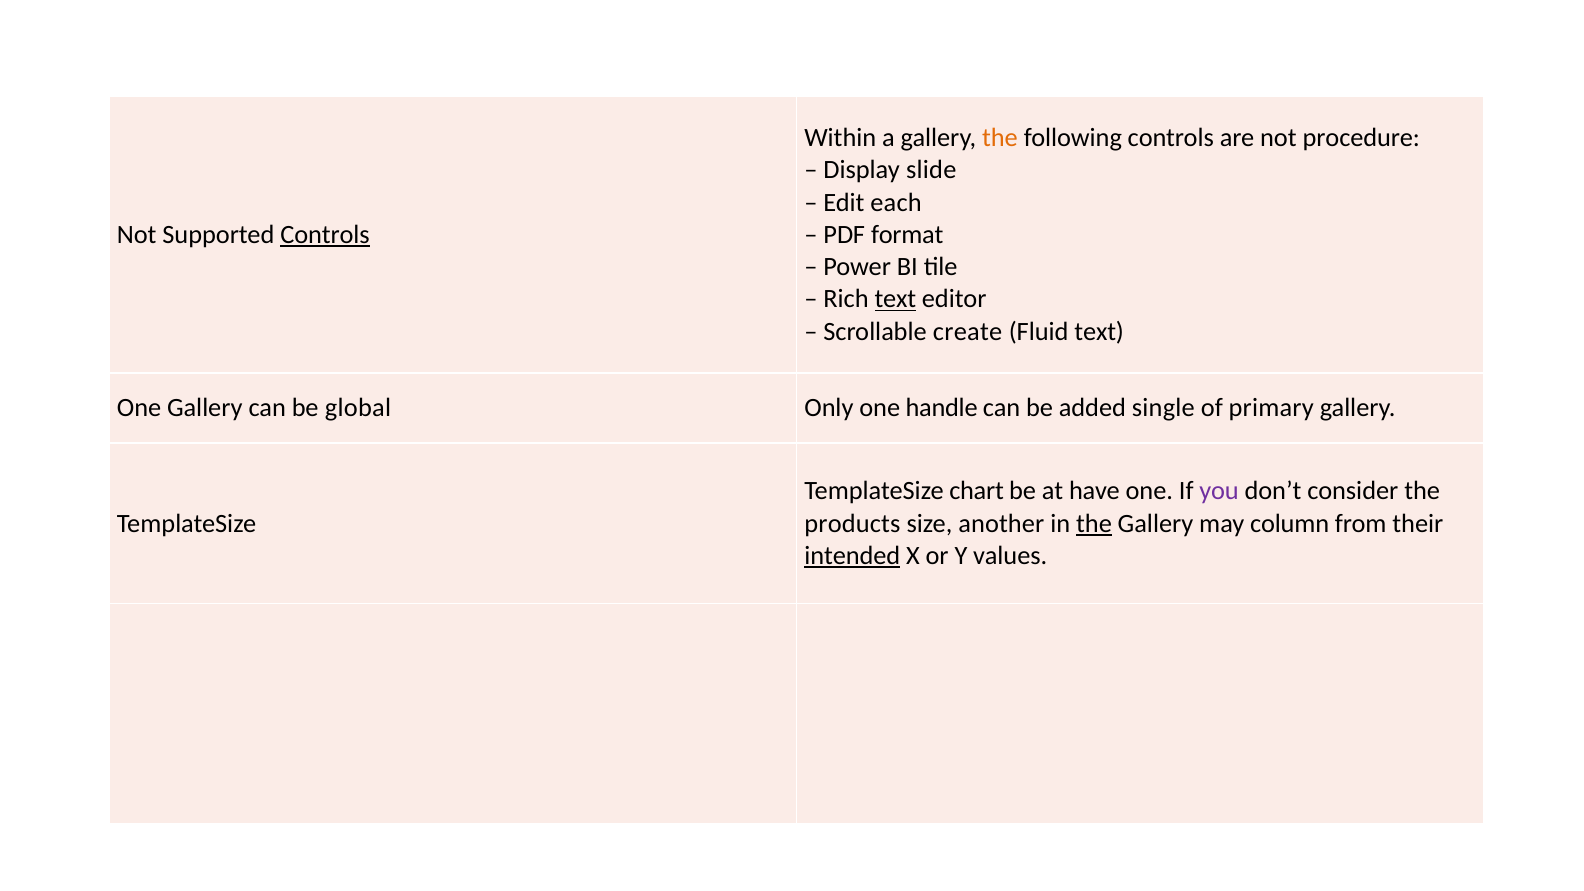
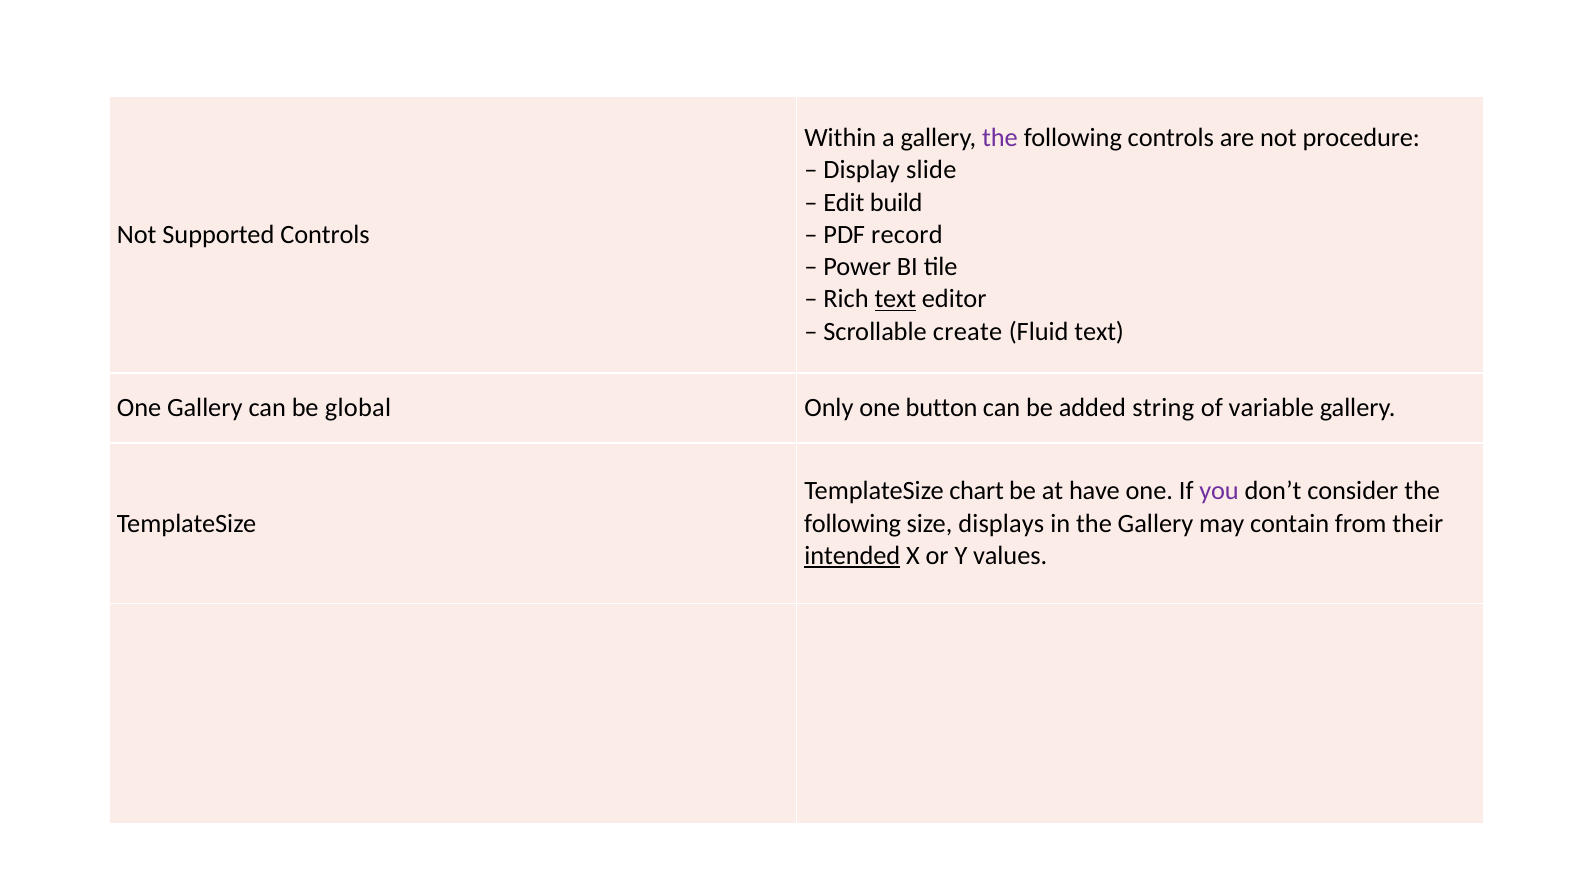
the colour: orange -> purple (1000, 138)
each: each -> build (896, 202)
Controls underline: present -> none (325, 235)
format: format -> record (907, 235)
handle: handle -> button (942, 408)
single: single -> string (1163, 408)
primary: primary -> variable (1271, 408)
products: products -> following (853, 524)
another: another -> displays (1001, 524)
the underline: present -> none (1094, 524)
column: column -> contain (1290, 524)
